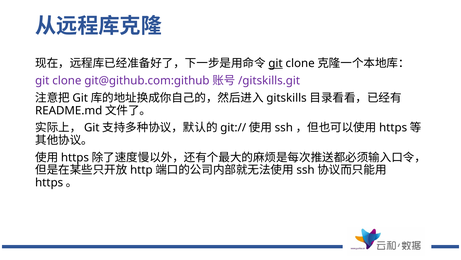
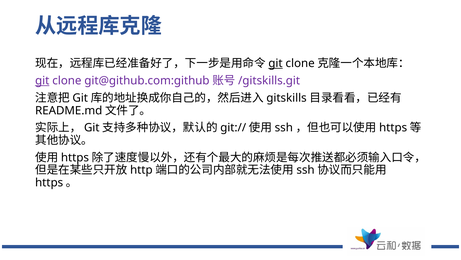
git underline: none -> present (42, 81)
